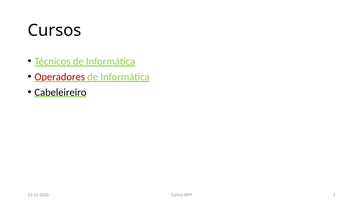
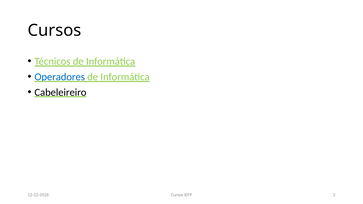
Operadores colour: red -> blue (60, 77)
